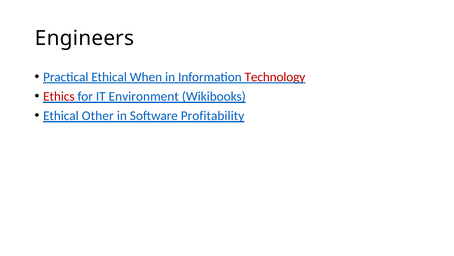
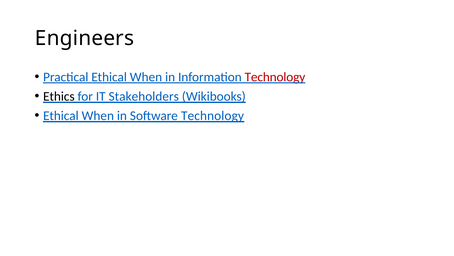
Ethics colour: red -> black (59, 96)
Environment: Environment -> Stakeholders (144, 96)
Other: Other -> When (98, 116)
Software Profitability: Profitability -> Technology (212, 116)
